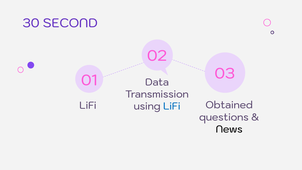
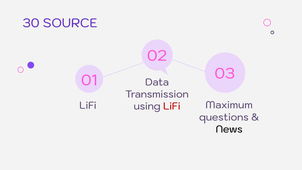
SECOND: SECOND -> SOURCE (70, 23)
Obtained: Obtained -> Maximum (229, 105)
LiFi colour: blue -> red (172, 106)
